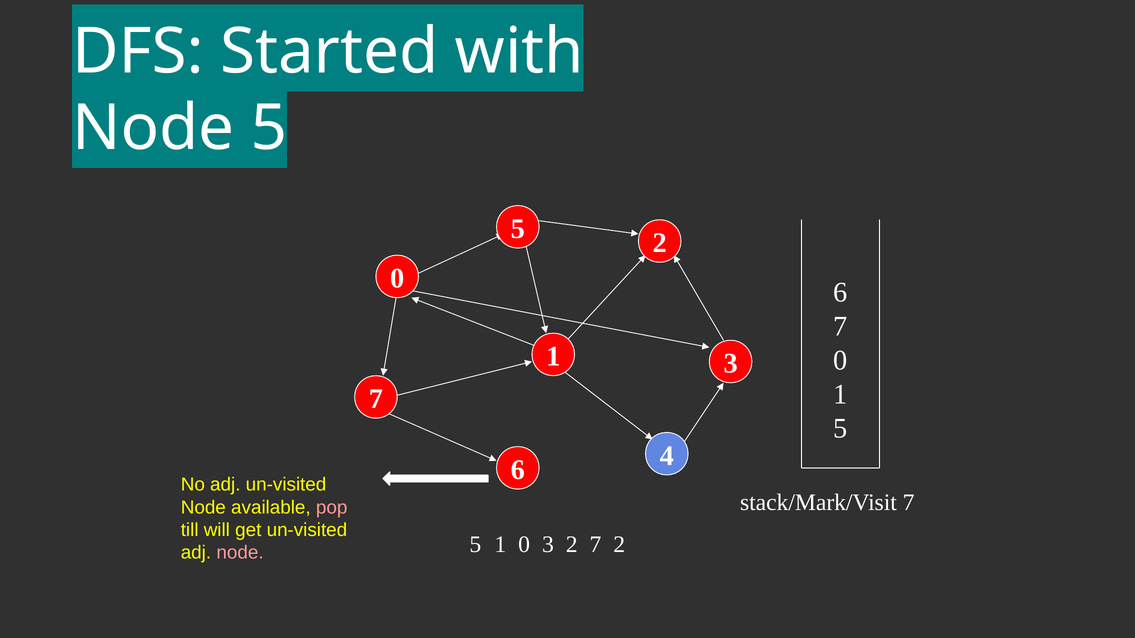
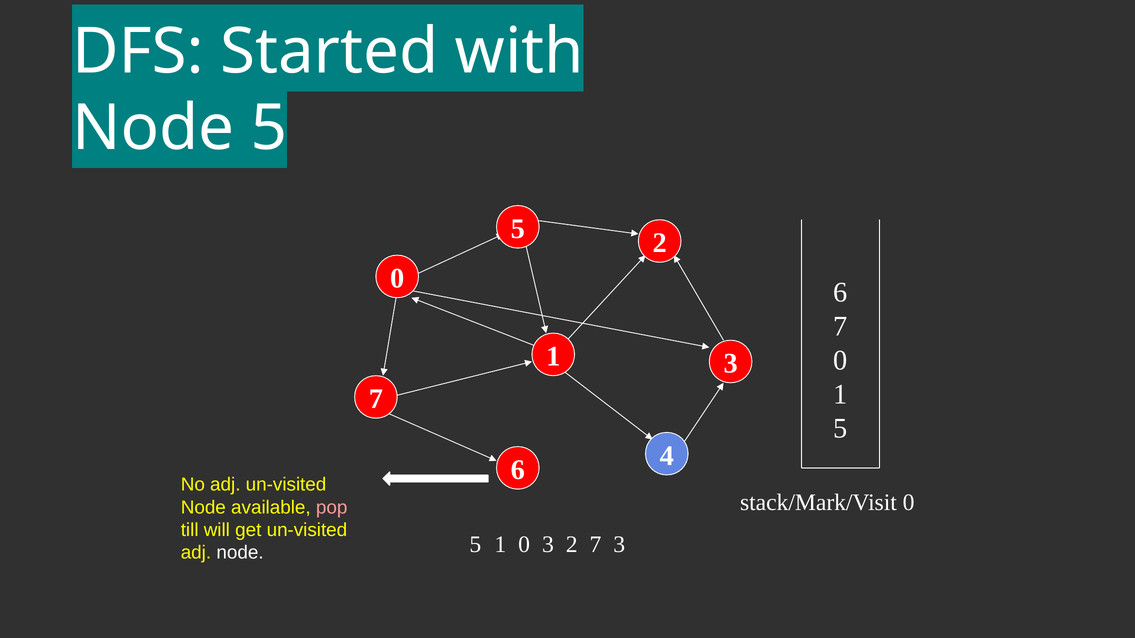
stack/Mark/Visit 7: 7 -> 0 (909, 503)
7 2: 2 -> 3 (619, 545)
node colour: pink -> white (240, 553)
